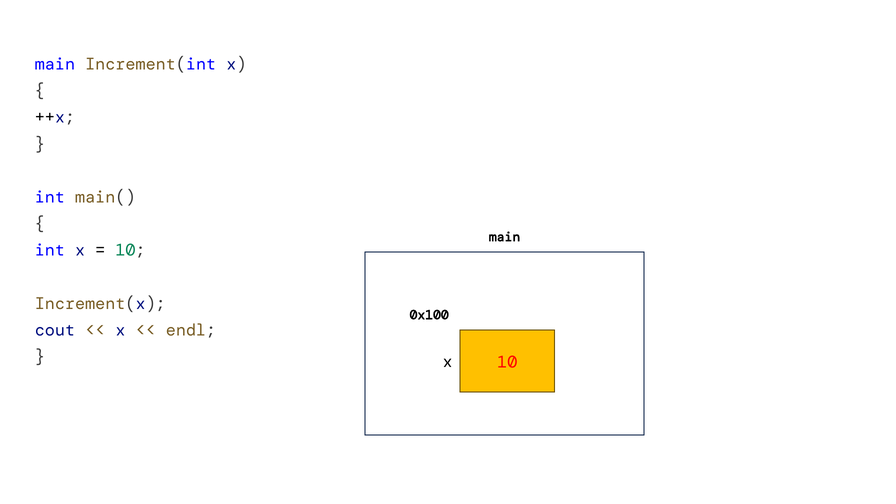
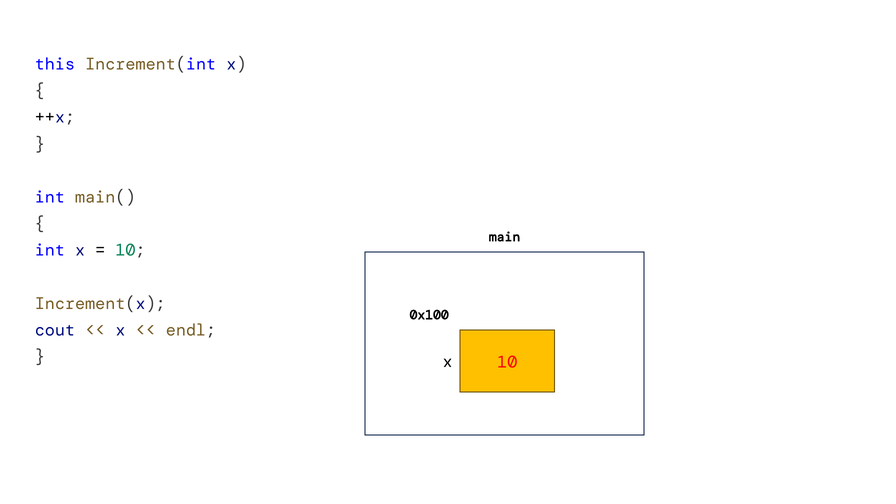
main: main -> this (55, 64)
